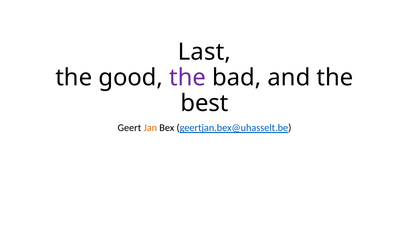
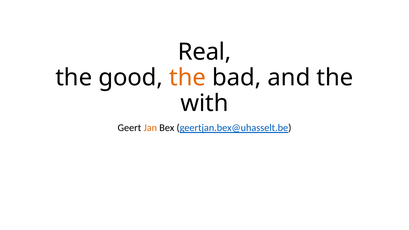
Last: Last -> Real (205, 52)
the colour: purple -> orange (188, 78)
best: best -> with (205, 103)
